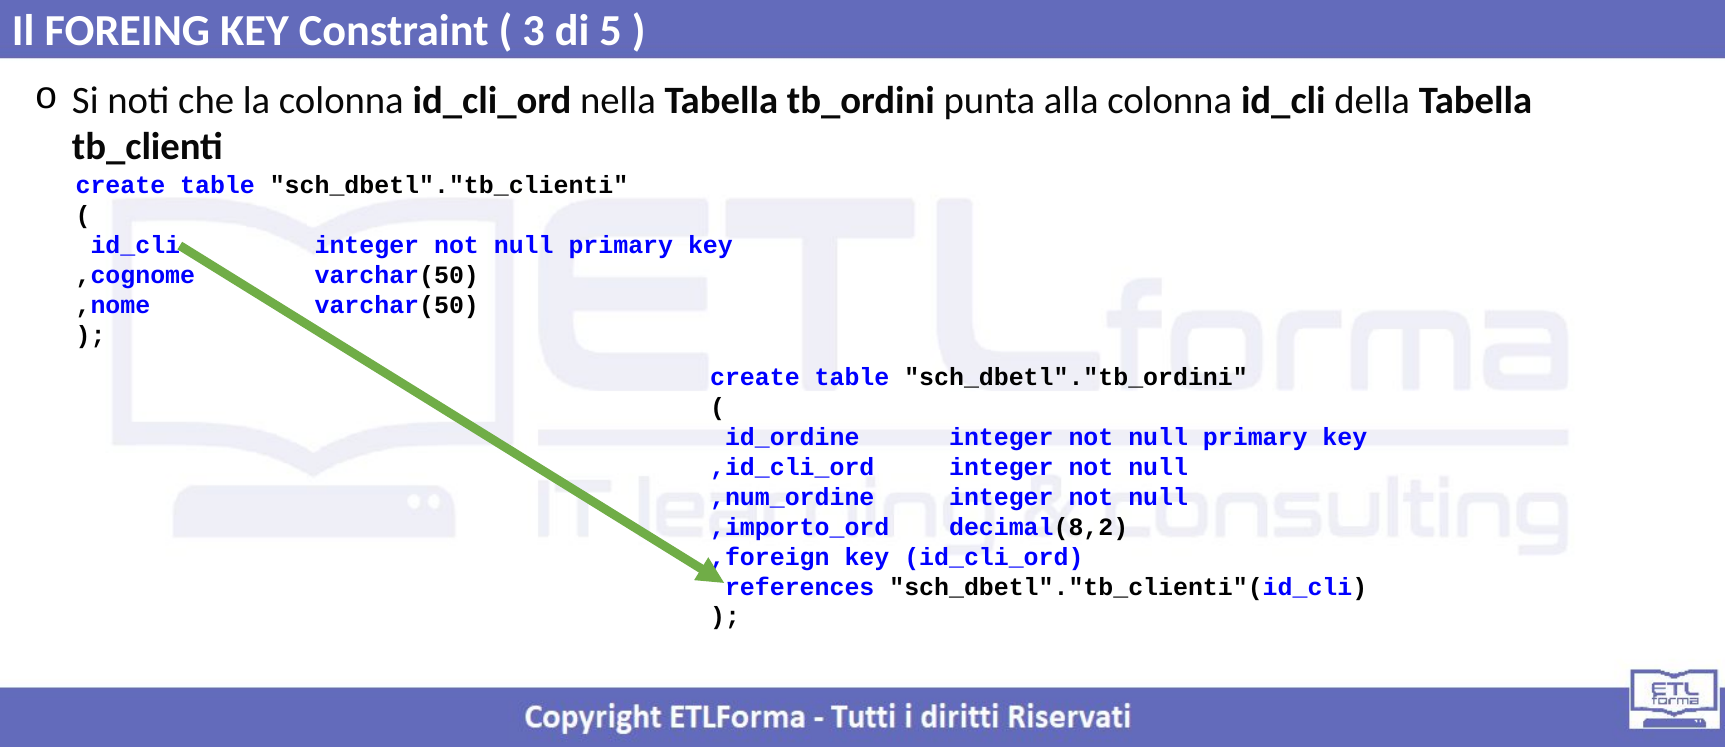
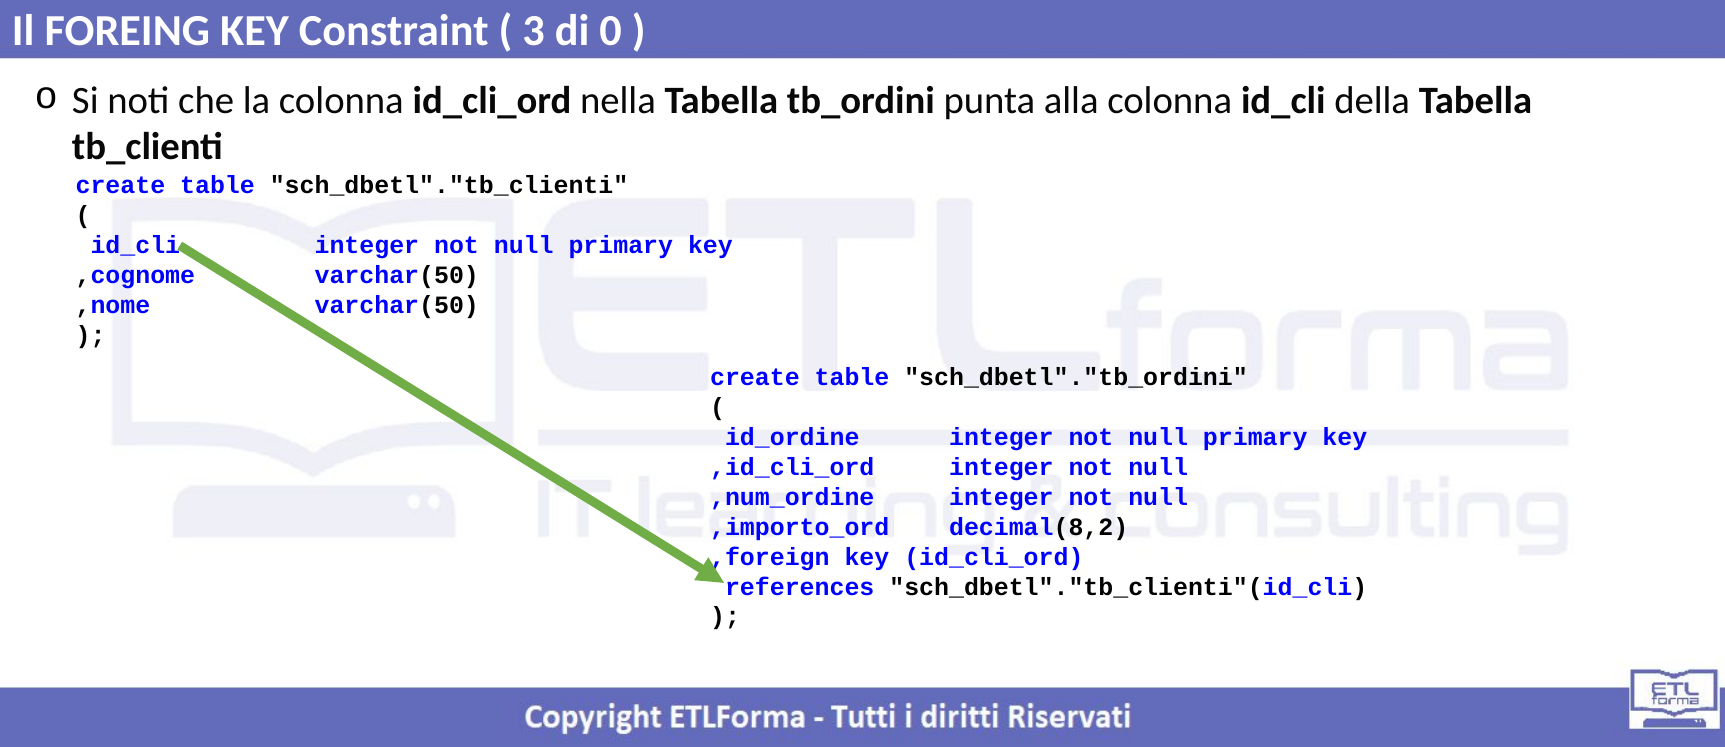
5: 5 -> 0 (611, 31)
